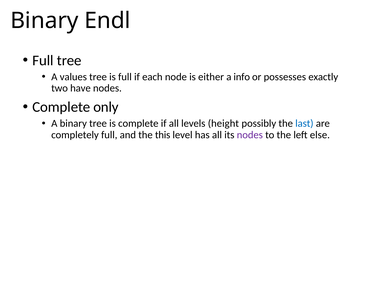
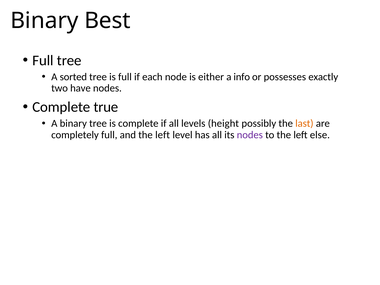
Endl: Endl -> Best (107, 21)
values: values -> sorted (73, 77)
only: only -> true (106, 107)
last colour: blue -> orange (304, 123)
and the this: this -> left (163, 135)
